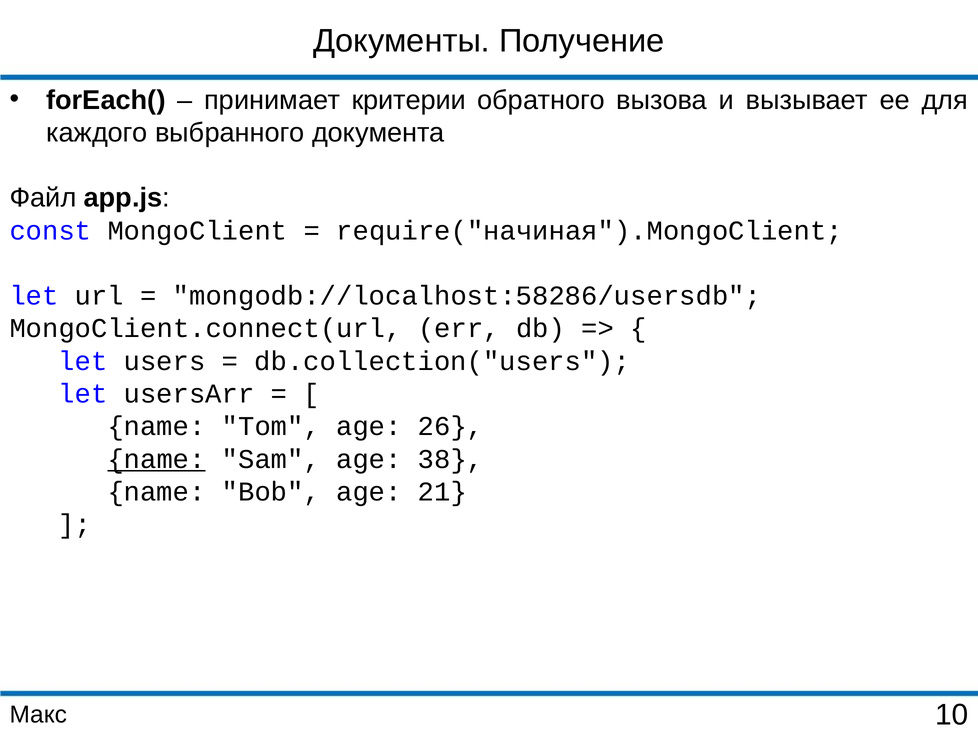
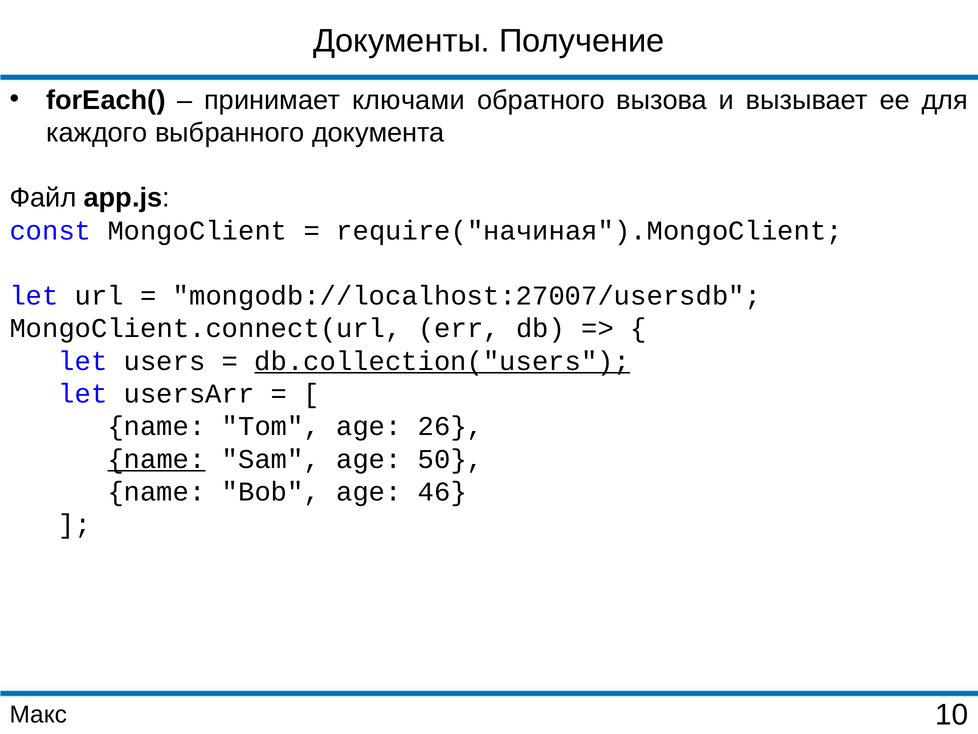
критерии: критерии -> ключами (409, 100)
mongodb://localhost:58286/usersdb: mongodb://localhost:58286/usersdb -> mongodb://localhost:27007/usersdb (467, 296)
db.collection("users underline: none -> present (442, 361)
38: 38 -> 50 (451, 459)
21: 21 -> 46 (442, 491)
